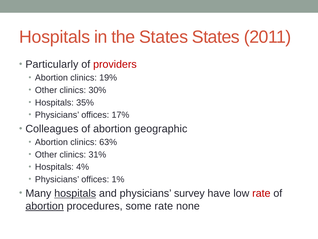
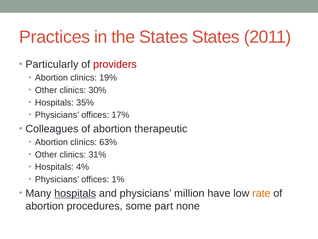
Hospitals: Hospitals -> Practices (55, 37)
geographic: geographic -> therapeutic (161, 129)
survey: survey -> million (189, 193)
rate colour: red -> orange (261, 193)
abortion underline: present -> none (45, 206)
some rate: rate -> part (164, 206)
